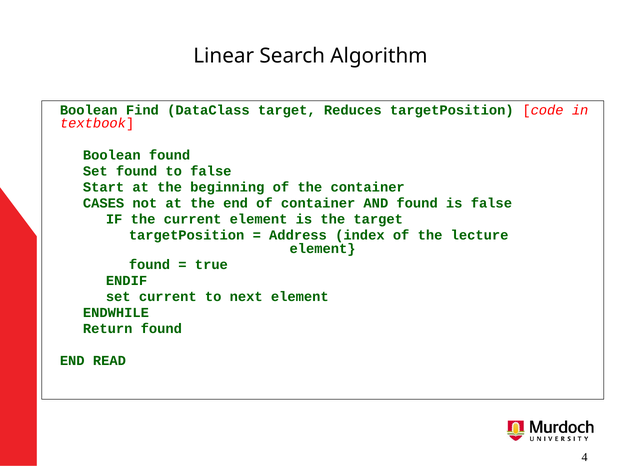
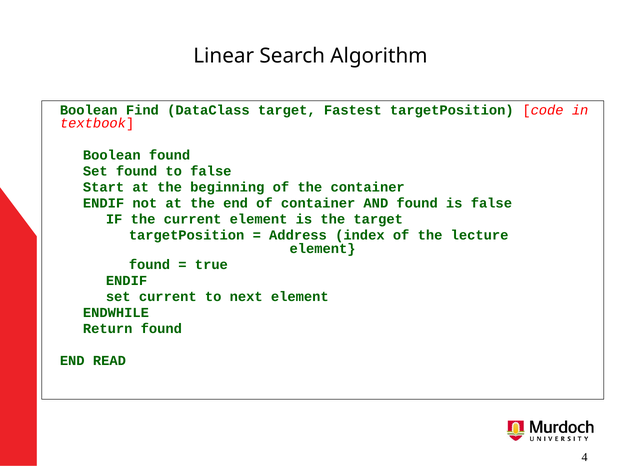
Reduces: Reduces -> Fastest (353, 110)
CASES: CASES -> ENDIF (104, 203)
